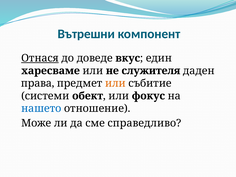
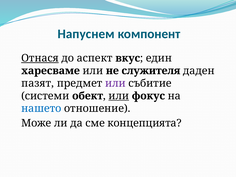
Вътрешни: Вътрешни -> Напуснем (86, 34)
доведе: доведе -> аспект (95, 58)
права: права -> пазят (38, 83)
или colour: orange -> purple (115, 83)
или underline: none -> present (119, 96)
справедливо: справедливо -> концепцията (144, 123)
